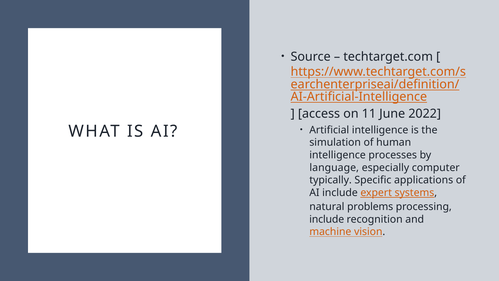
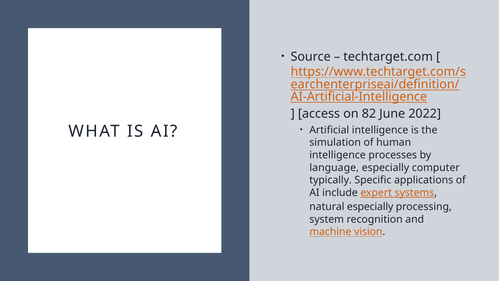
11: 11 -> 82 (369, 114)
natural problems: problems -> especially (370, 207)
include: include -> system (327, 219)
